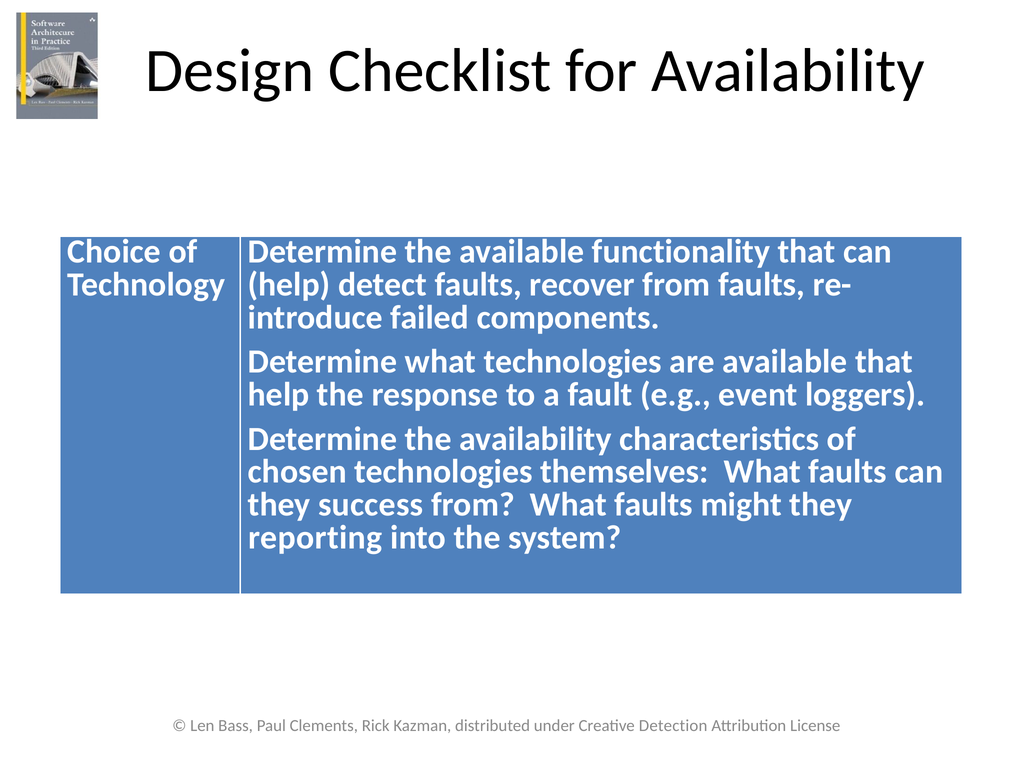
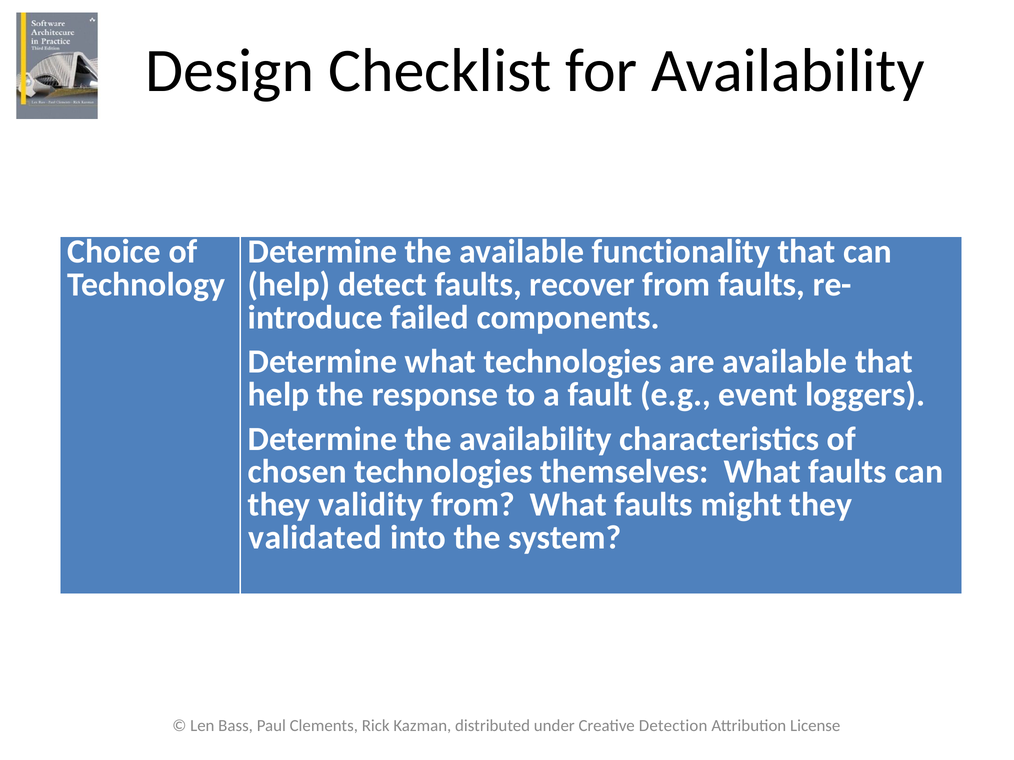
success: success -> validity (371, 505)
reporting: reporting -> validated (315, 538)
